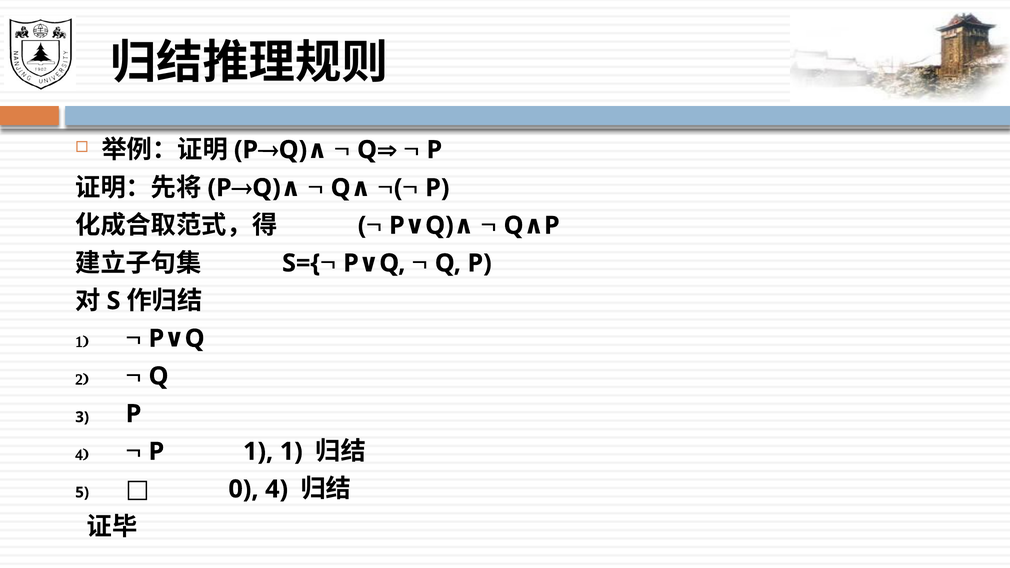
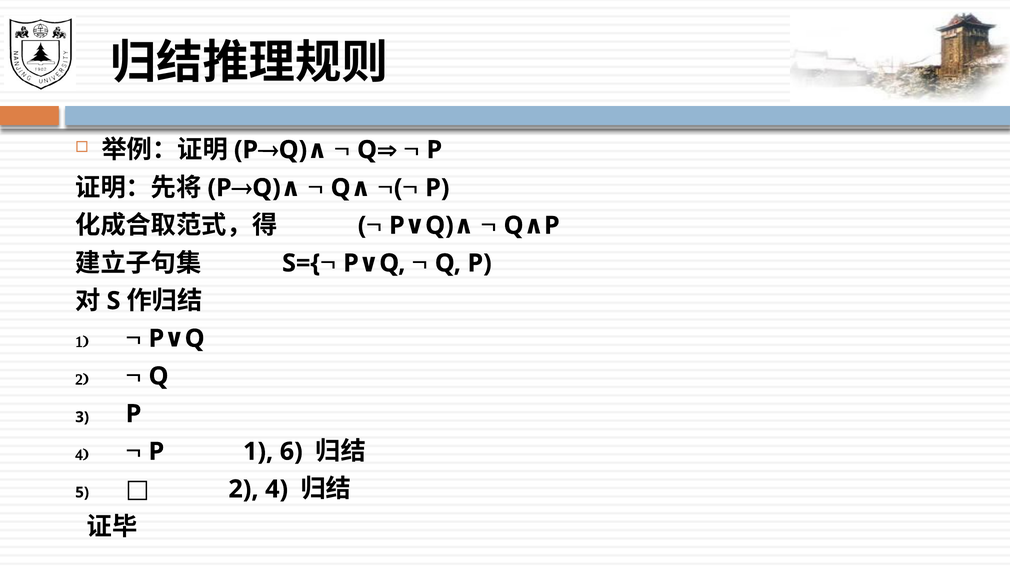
1 1: 1 -> 6 (291, 452)
0: 0 -> 2 (243, 489)
